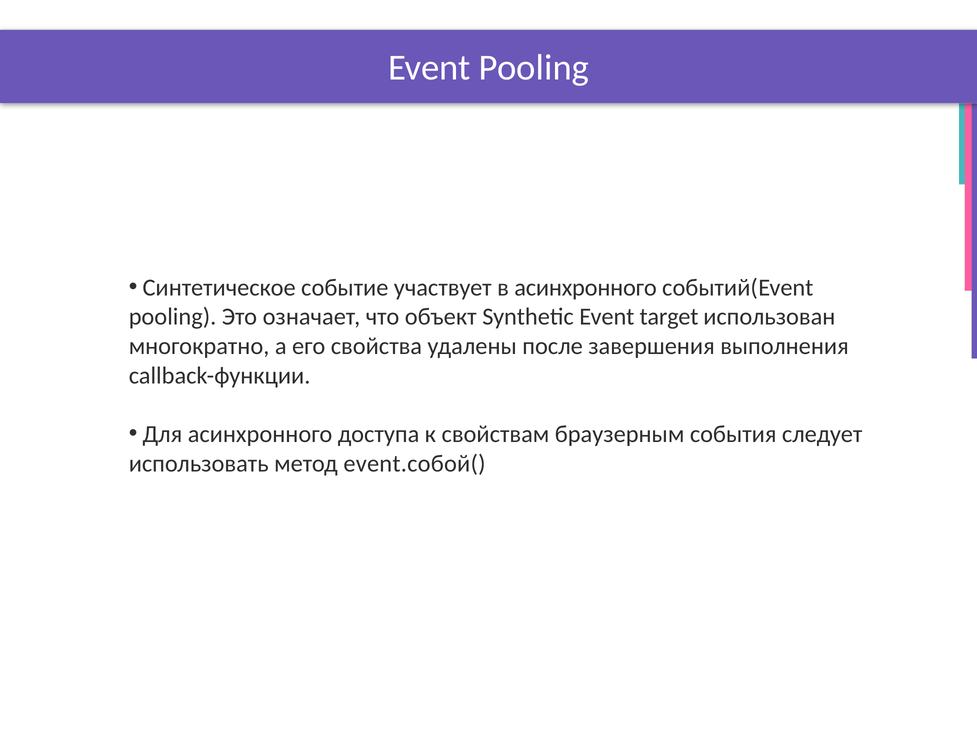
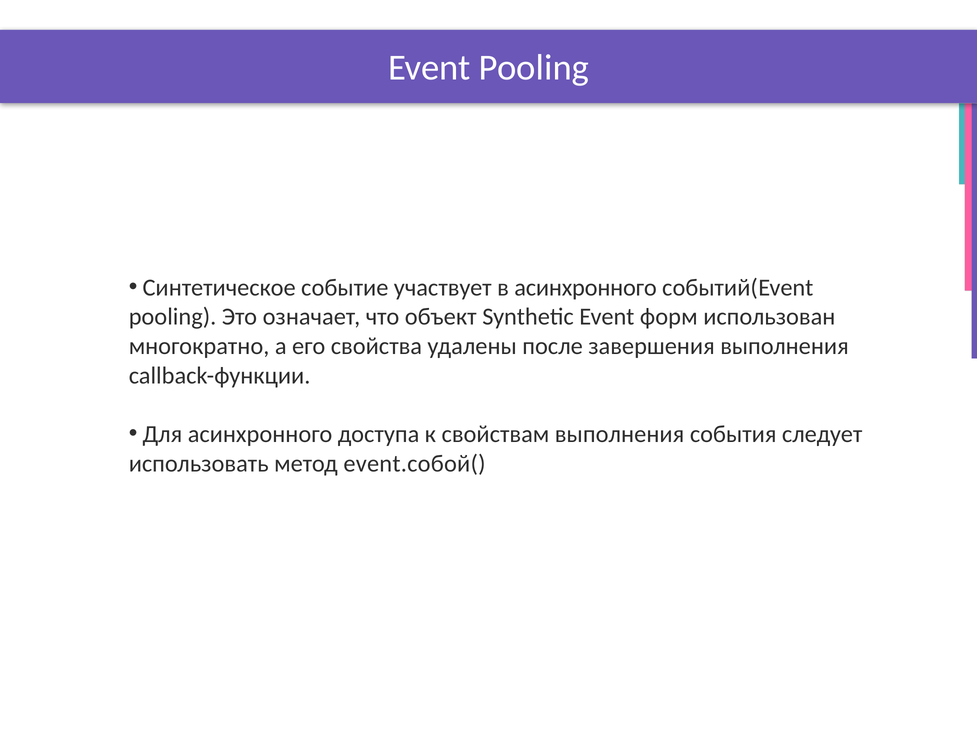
target: target -> форм (669, 317)
свойствам браузерным: браузерным -> выполнения (620, 434)
